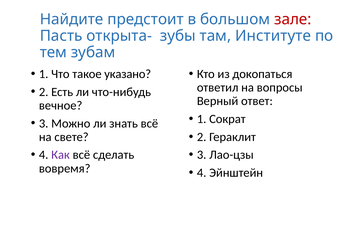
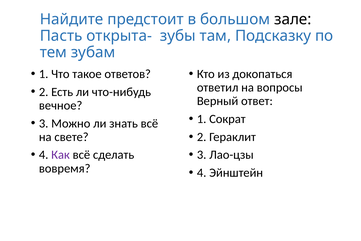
зале colour: red -> black (293, 19)
Институте: Институте -> Подсказку (273, 36)
указано: указано -> ответов (128, 74)
